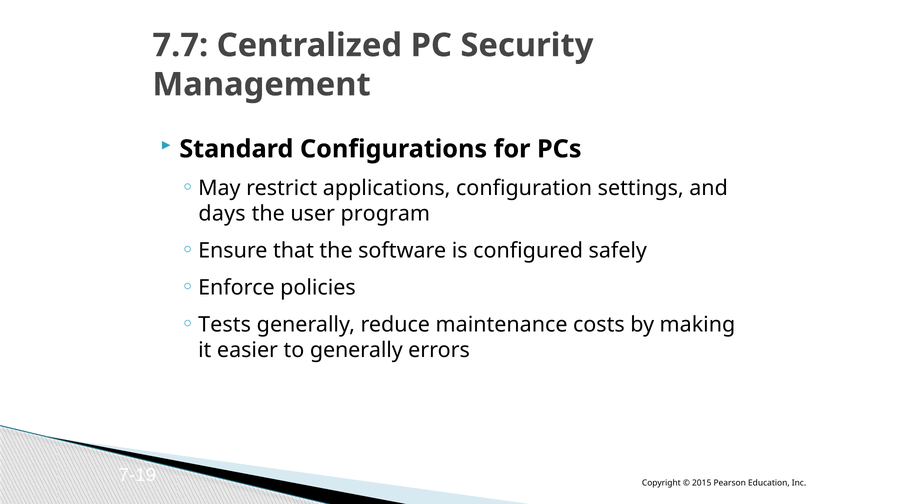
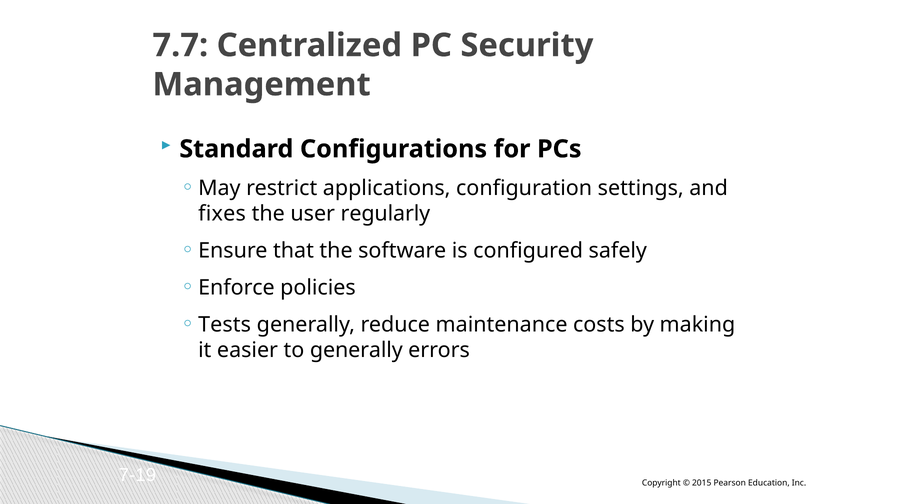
days: days -> fixes (222, 214)
program: program -> regularly (385, 214)
